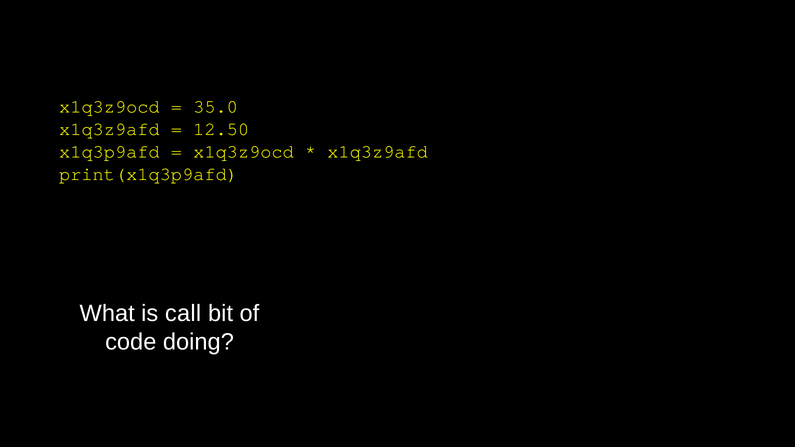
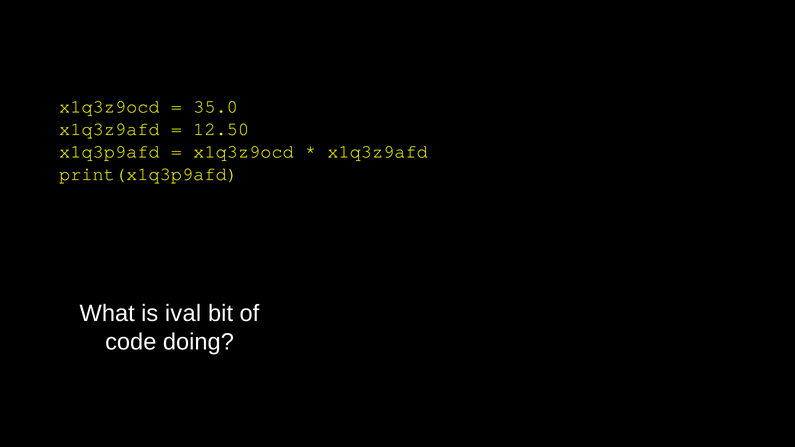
call: call -> ival (183, 314)
